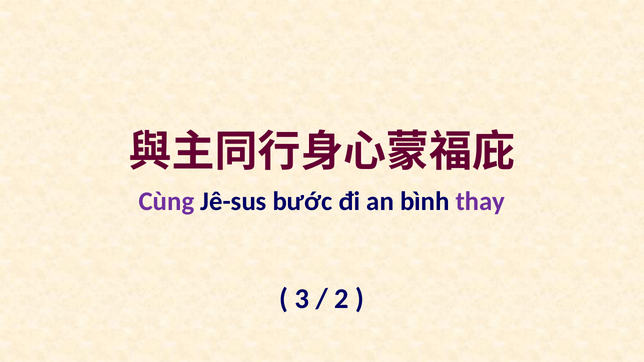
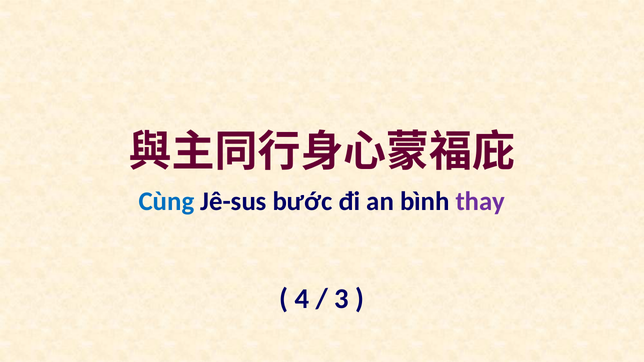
Cùng colour: purple -> blue (167, 201)
3: 3 -> 4 (302, 299)
2: 2 -> 3 (342, 299)
